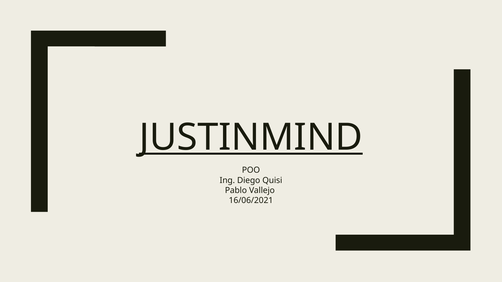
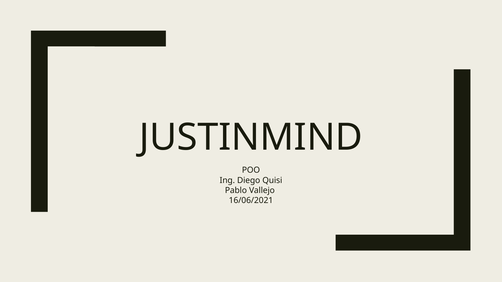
JUSTINMIND underline: present -> none (251, 138)
